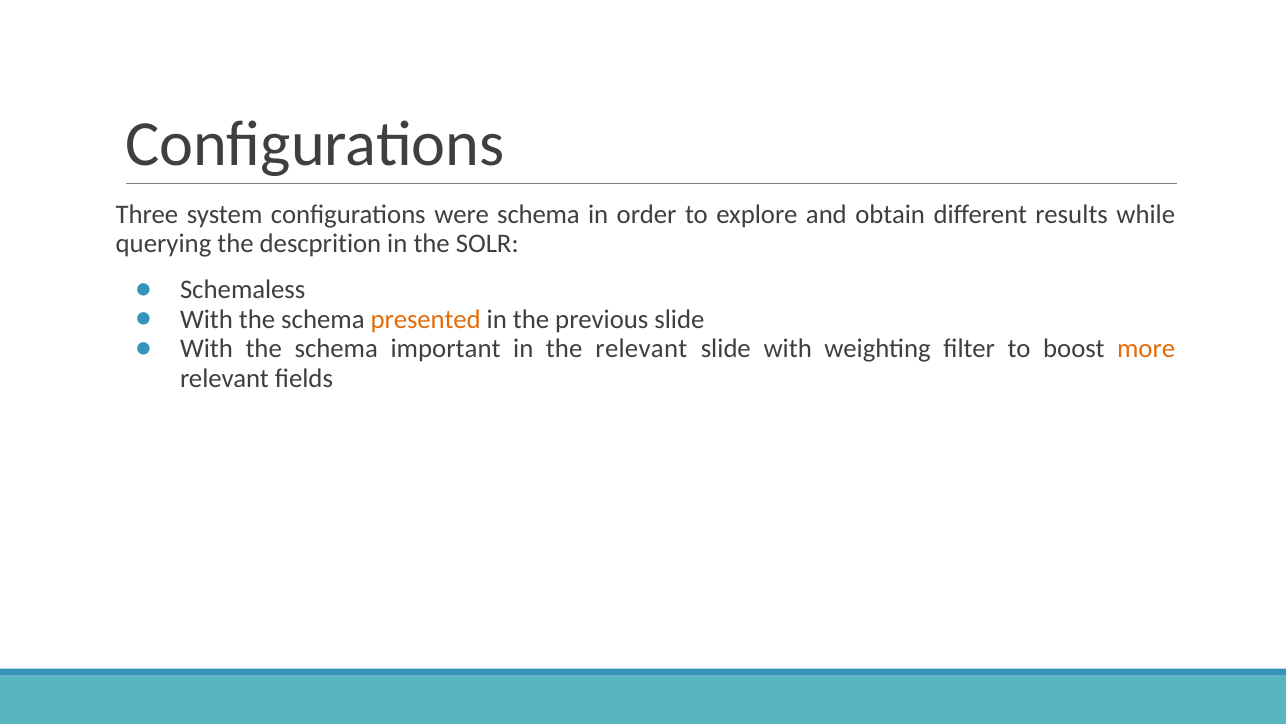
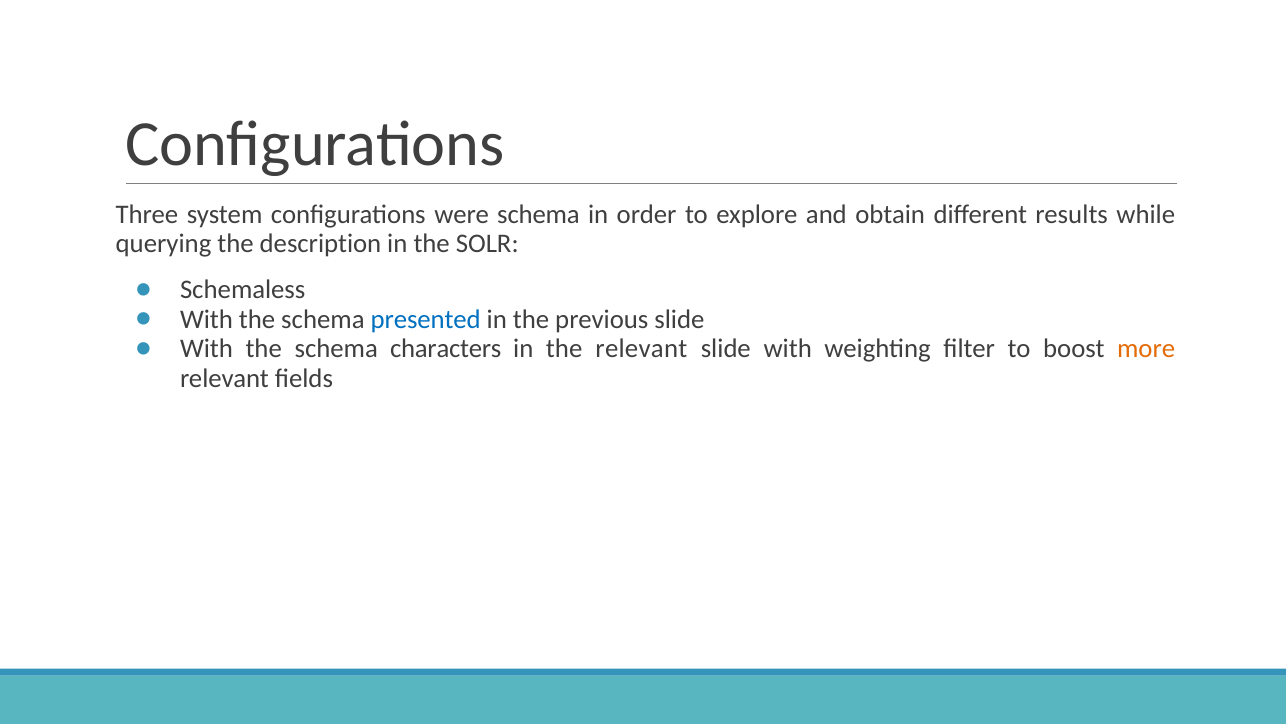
descprition: descprition -> description (320, 244)
presented colour: orange -> blue (426, 319)
important: important -> characters (446, 348)
